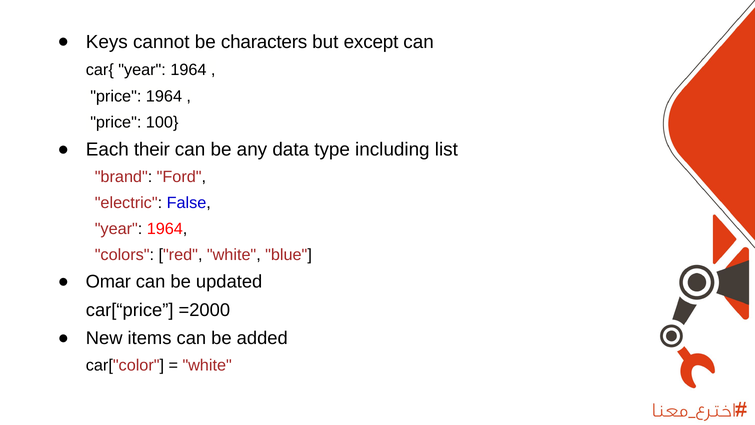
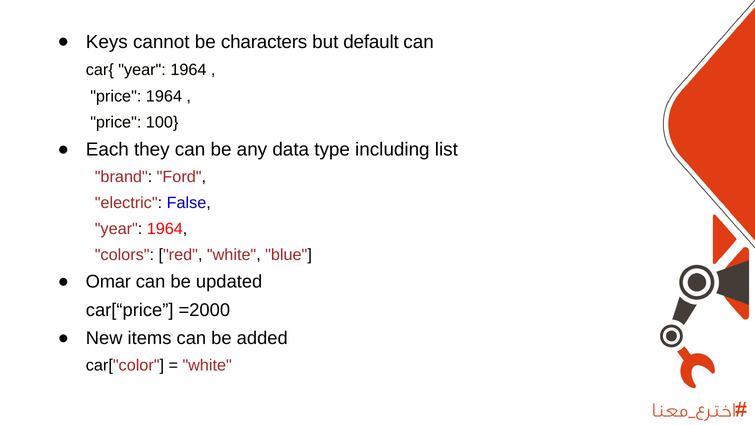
except: except -> default (371, 42)
their: their -> they (152, 150)
